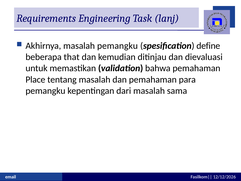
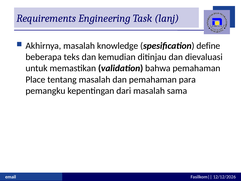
masalah pemangku: pemangku -> knowledge (118, 46)
that: that -> teks (72, 57)
